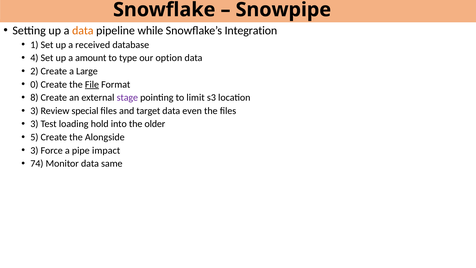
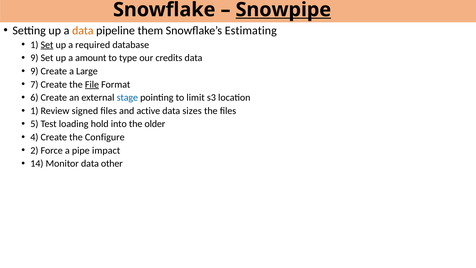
Snowpipe underline: none -> present (283, 10)
while: while -> them (150, 30)
Integration: Integration -> Estimating (251, 30)
Set underline: none -> present (47, 45)
received: received -> required (93, 45)
4: 4 -> 9 (34, 58)
option: option -> credits (169, 58)
2: 2 -> 9 (34, 71)
0: 0 -> 7 (34, 84)
8: 8 -> 6 (34, 98)
stage colour: purple -> blue (127, 98)
3: 3 -> 1 (34, 111)
special: special -> signed (85, 111)
target: target -> active (148, 111)
even: even -> sizes (192, 111)
3: 3 -> 5 (34, 124)
5: 5 -> 4 (34, 137)
Alongside: Alongside -> Configure (105, 137)
3: 3 -> 2 (34, 150)
74: 74 -> 14 (37, 164)
same: same -> other (112, 164)
